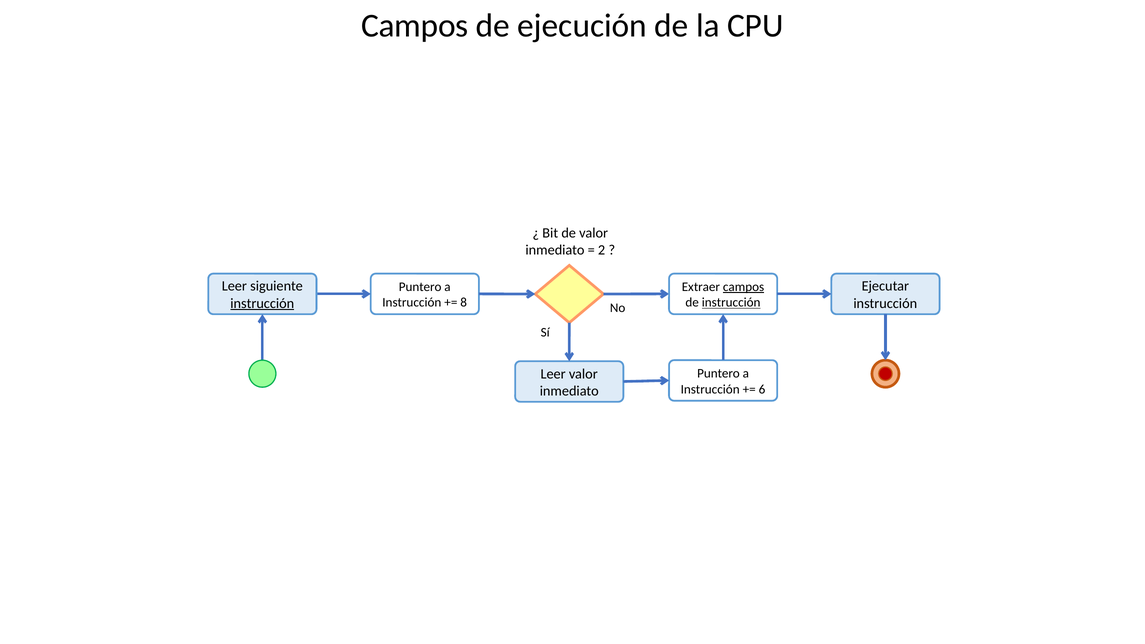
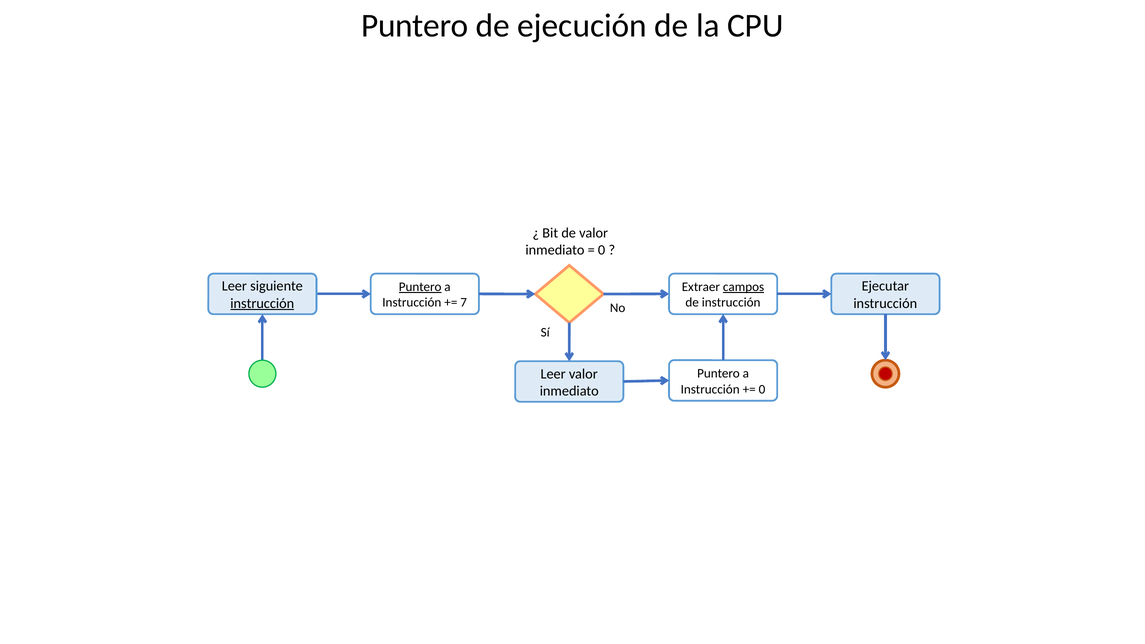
Campos: Campos -> Puntero (415, 26)
2: 2 -> 0 (602, 250)
Puntero underline: none -> present (420, 287)
8: 8 -> 7 (464, 303)
instrucción underline: present -> none (731, 303)
6: 6 -> 0 (762, 389)
